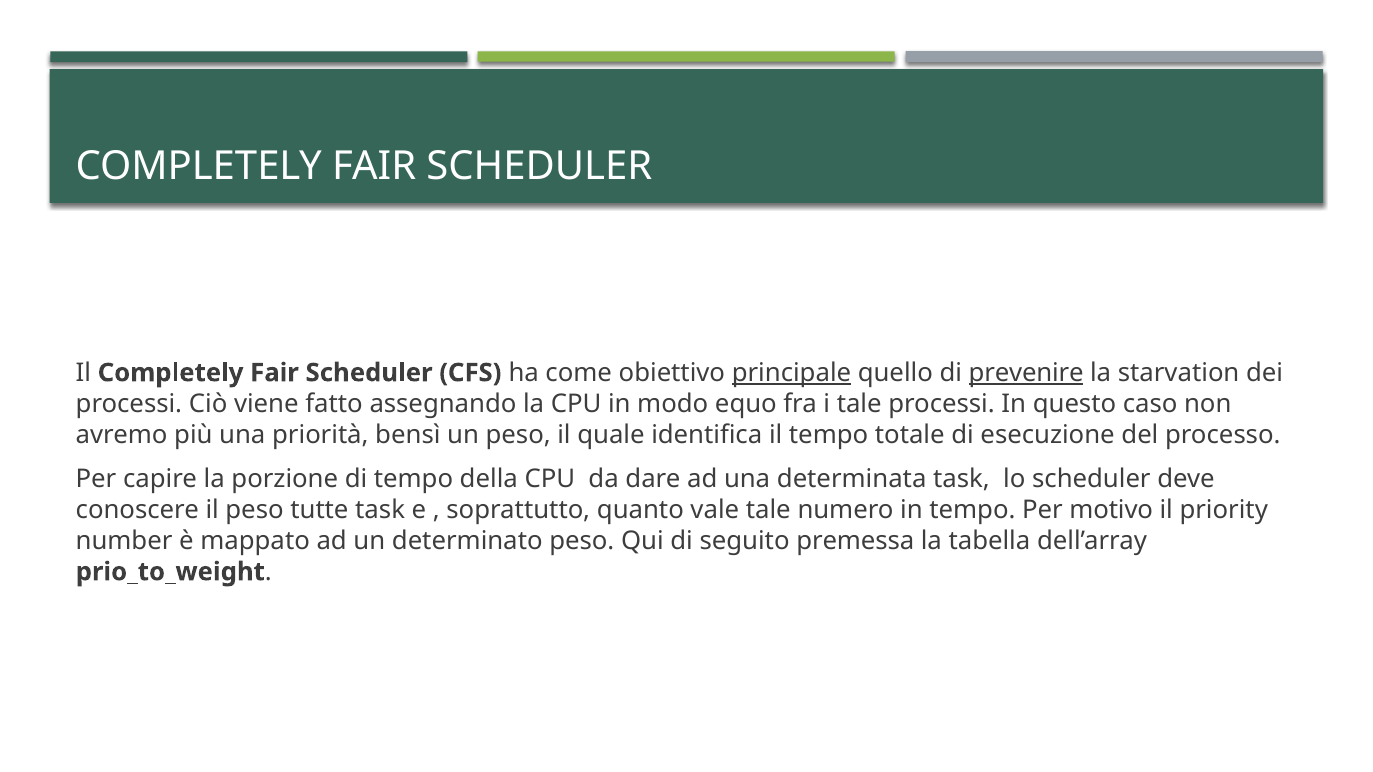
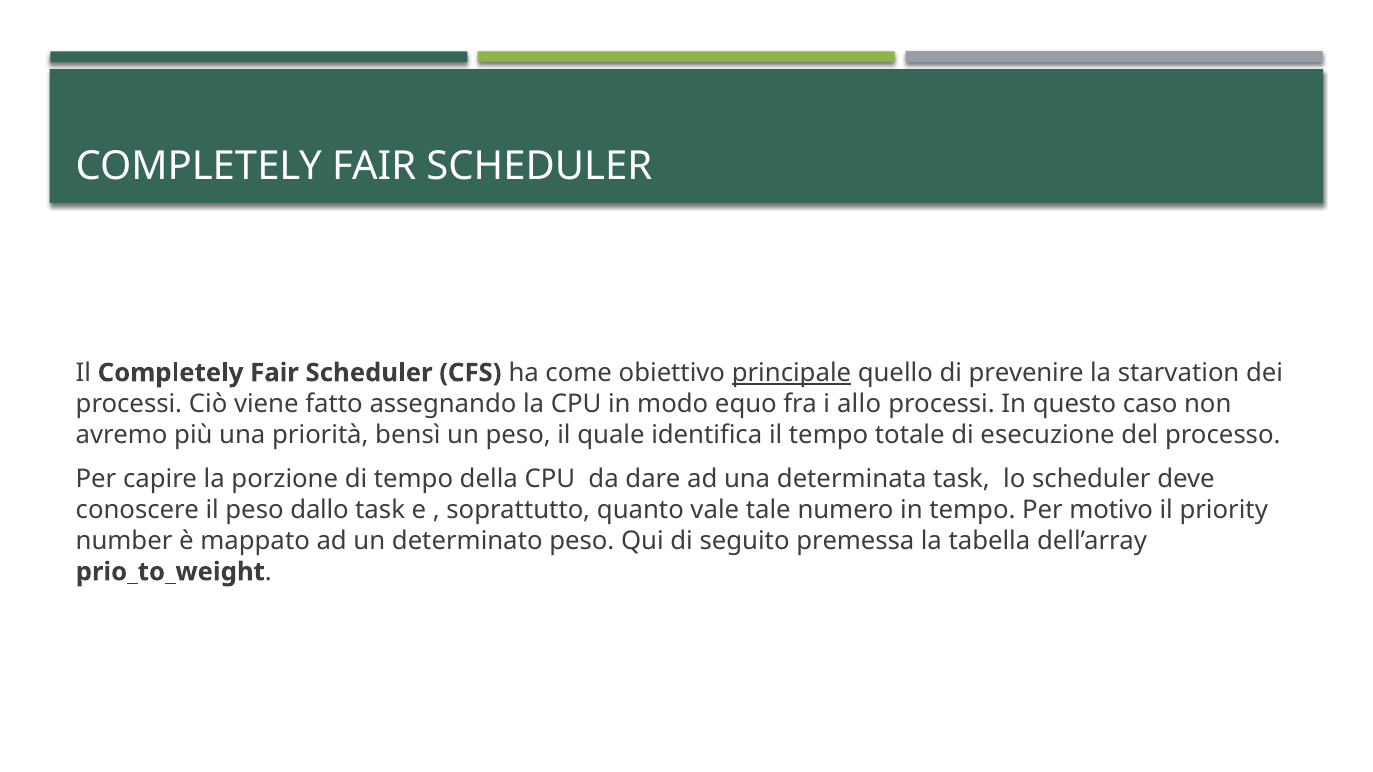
prevenire underline: present -> none (1026, 373)
i tale: tale -> allo (859, 404)
tutte: tutte -> dallo (320, 510)
